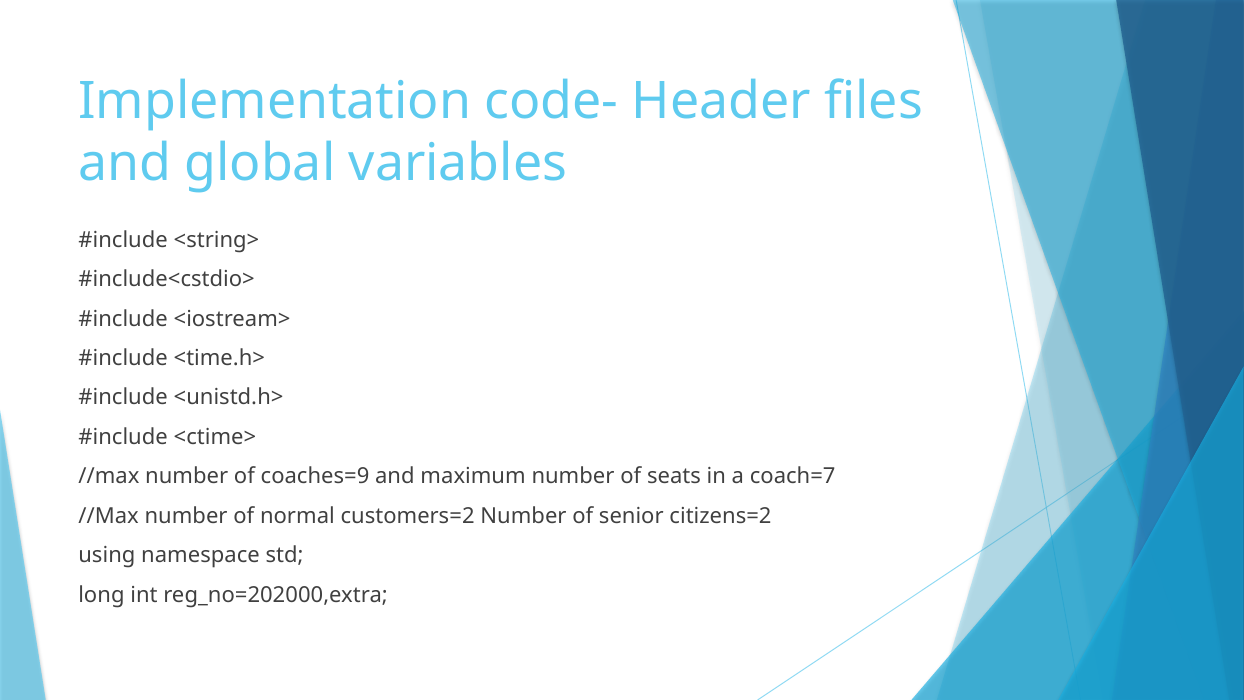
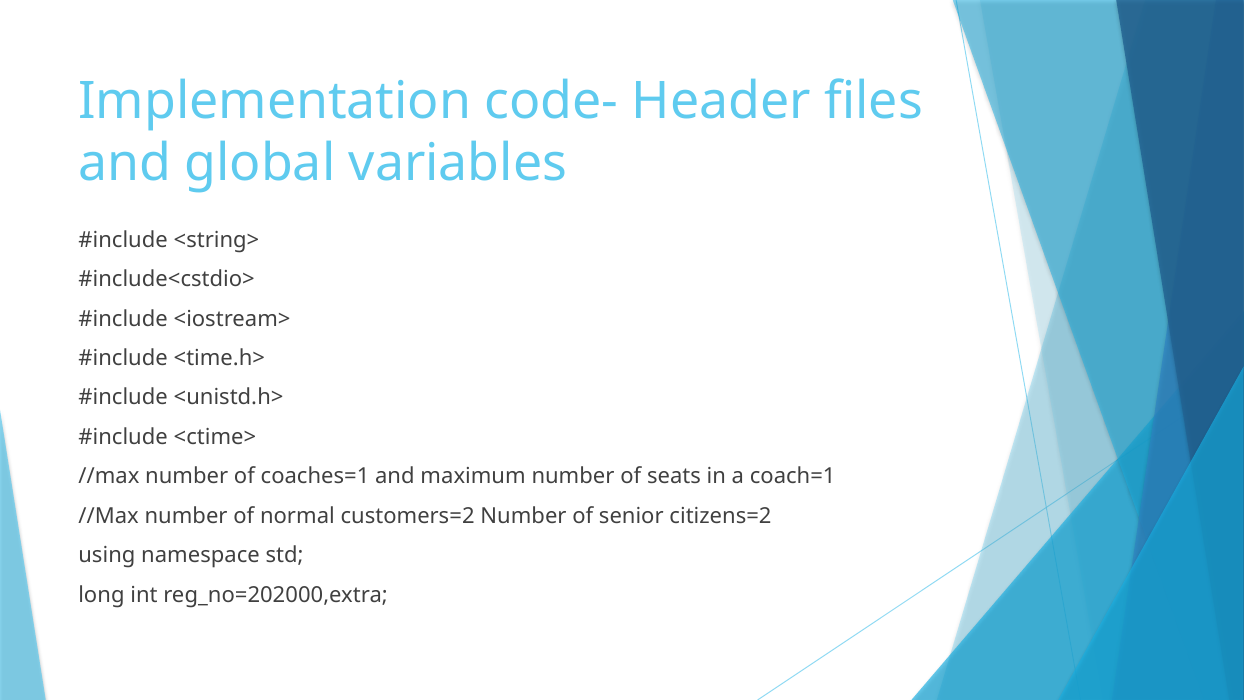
coaches=9: coaches=9 -> coaches=1 (315, 476)
coach=7: coach=7 -> coach=1 (793, 476)
